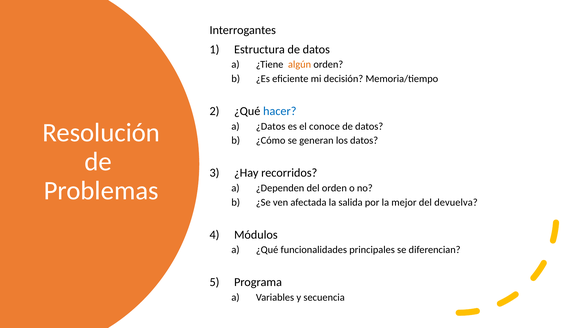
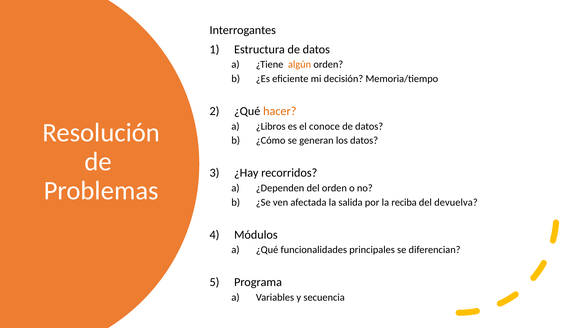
hacer colour: blue -> orange (280, 111)
¿Datos: ¿Datos -> ¿Libros (271, 126)
mejor: mejor -> reciba (404, 202)
